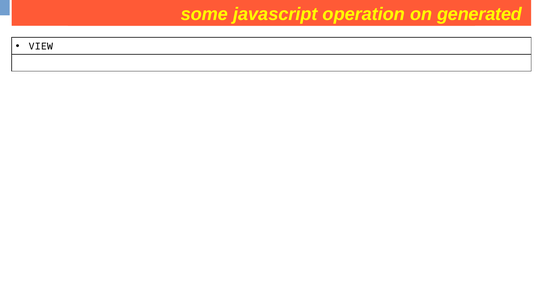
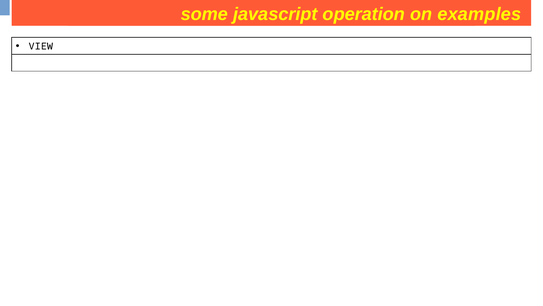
generated: generated -> examples (479, 14)
